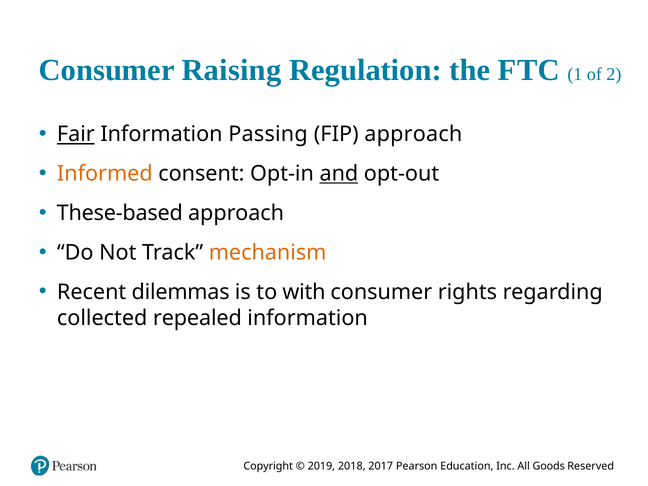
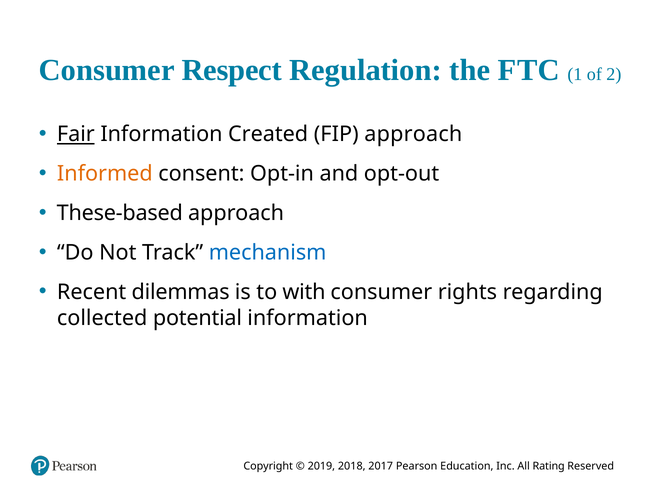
Raising: Raising -> Respect (232, 70)
Passing: Passing -> Created (268, 134)
and underline: present -> none (339, 174)
mechanism colour: orange -> blue (268, 253)
repealed: repealed -> potential (197, 318)
Goods: Goods -> Rating (549, 466)
